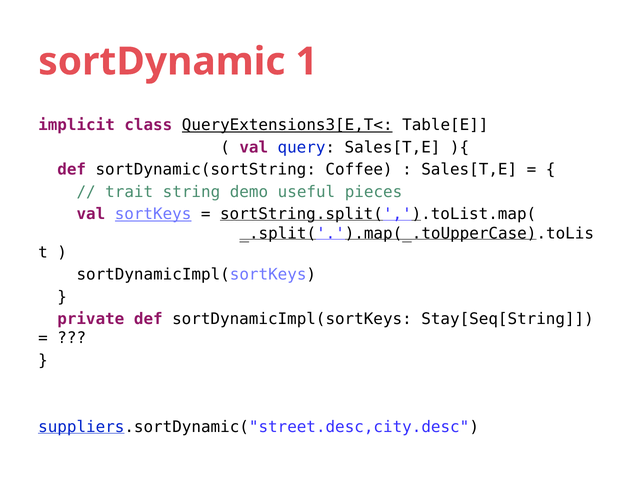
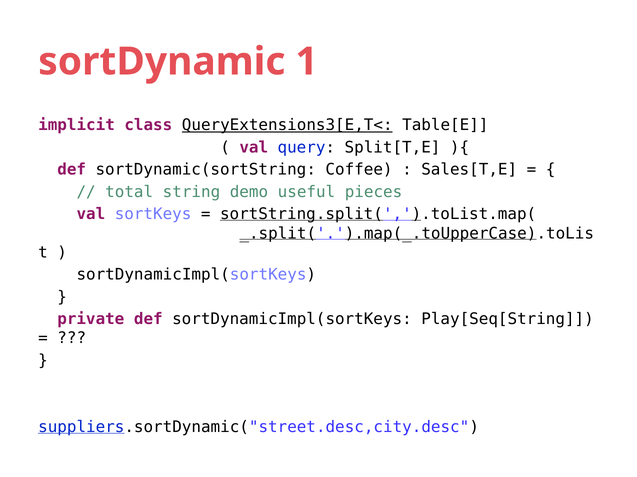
query Sales[T,E: Sales[T,E -> Split[T,E (393, 148)
trait: trait -> total (129, 192)
sortKeys underline: present -> none (153, 215)
Stay[Seq[String: Stay[Seq[String -> Play[Seq[String (508, 320)
